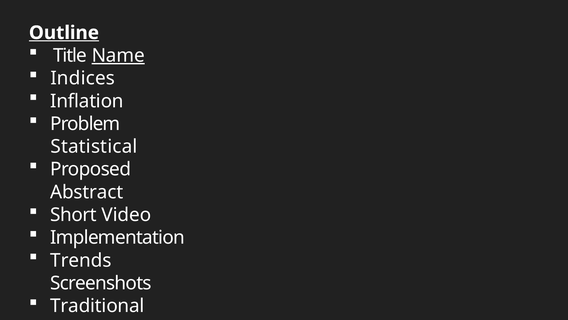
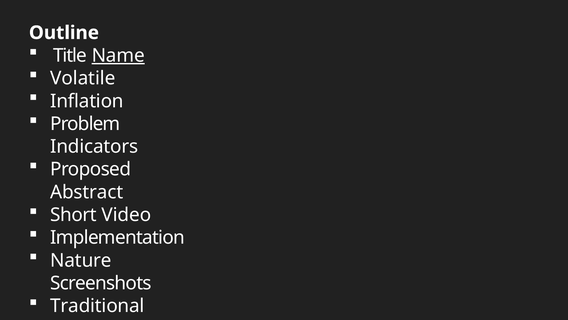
Outline underline: present -> none (64, 33)
Indices: Indices -> Volatile (83, 78)
Statistical: Statistical -> Indicators (94, 146)
Trends: Trends -> Nature (81, 260)
